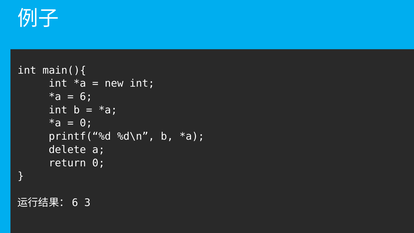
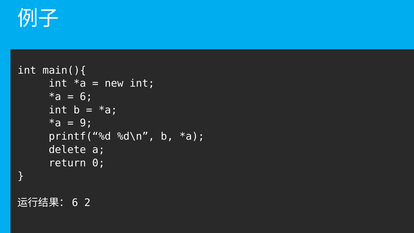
0: 0 -> 9 (86, 123)
3: 3 -> 2 (87, 203)
